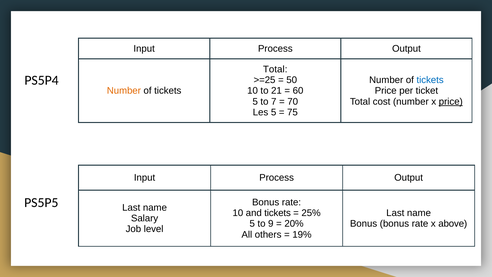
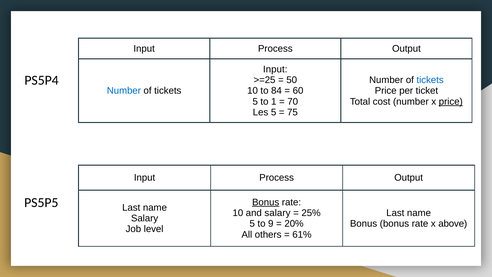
Total: Total -> Input (275, 69)
Number colour: orange -> blue (124, 91)
21: 21 -> 84 (276, 91)
7: 7 -> 1 (274, 101)
Bonus underline: none -> present (266, 202)
and tickets: tickets -> salary (277, 213)
19%: 19% -> 61% (302, 234)
